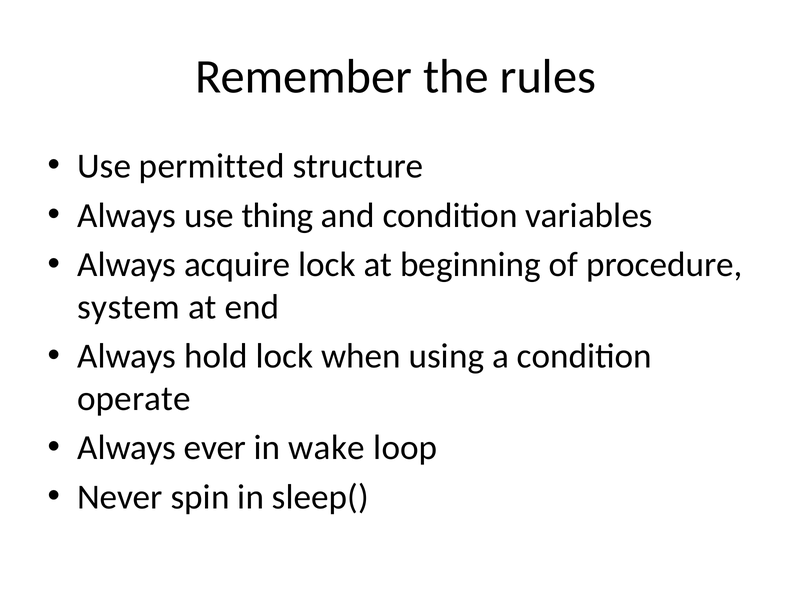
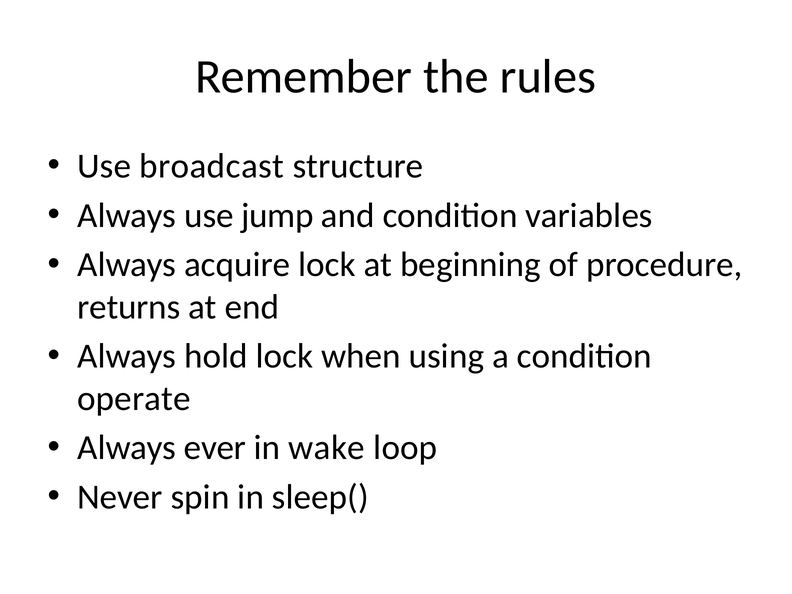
permitted: permitted -> broadcast (212, 166)
thing: thing -> jump (277, 215)
system: system -> returns (129, 307)
